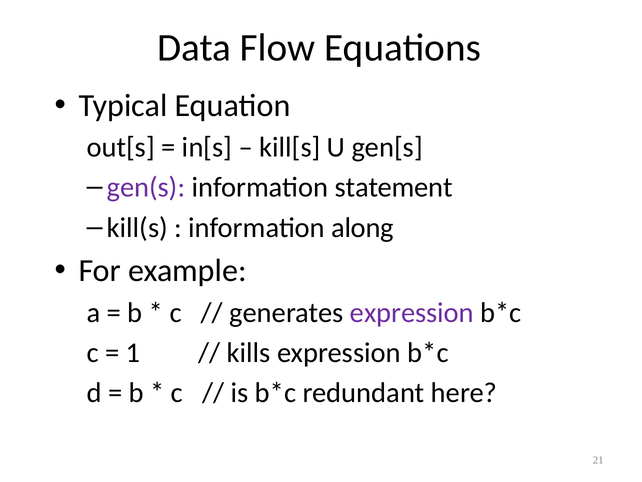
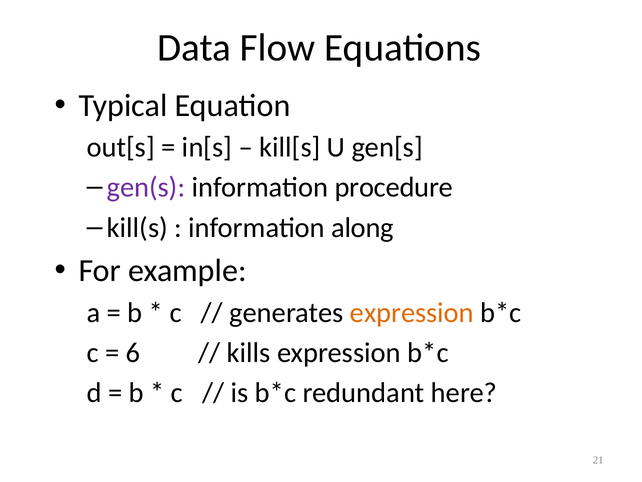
statement: statement -> procedure (394, 187)
expression colour: purple -> orange (412, 312)
1: 1 -> 6 (133, 352)
